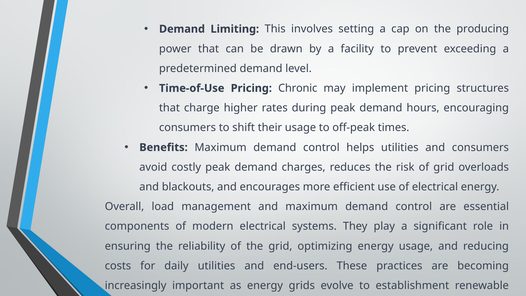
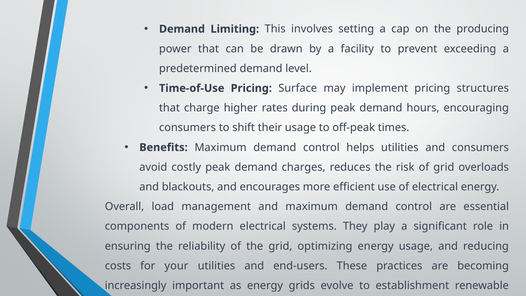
Chronic: Chronic -> Surface (298, 88)
daily: daily -> your (176, 266)
